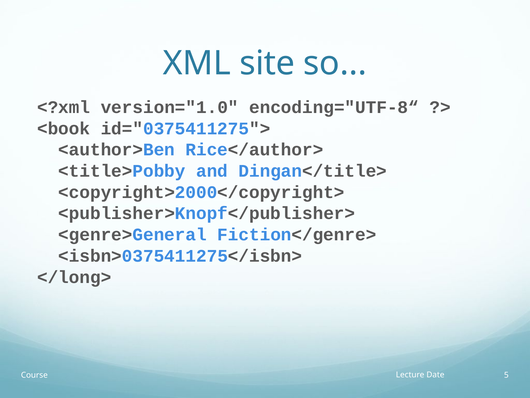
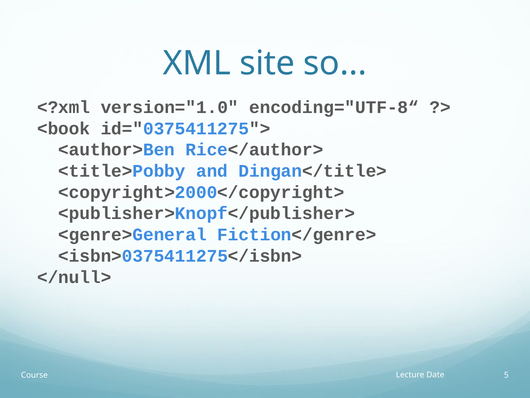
</long>: </long> -> </null> (74, 277)
